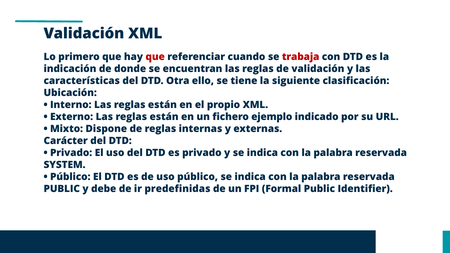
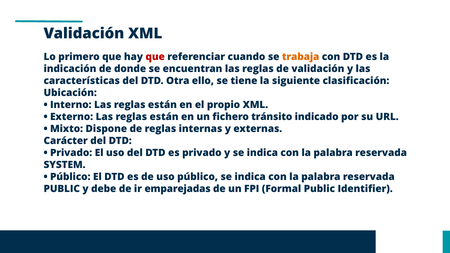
trabaja colour: red -> orange (301, 57)
ejemplo: ejemplo -> tránsito (272, 117)
predefinidas: predefinidas -> emparejadas (178, 189)
